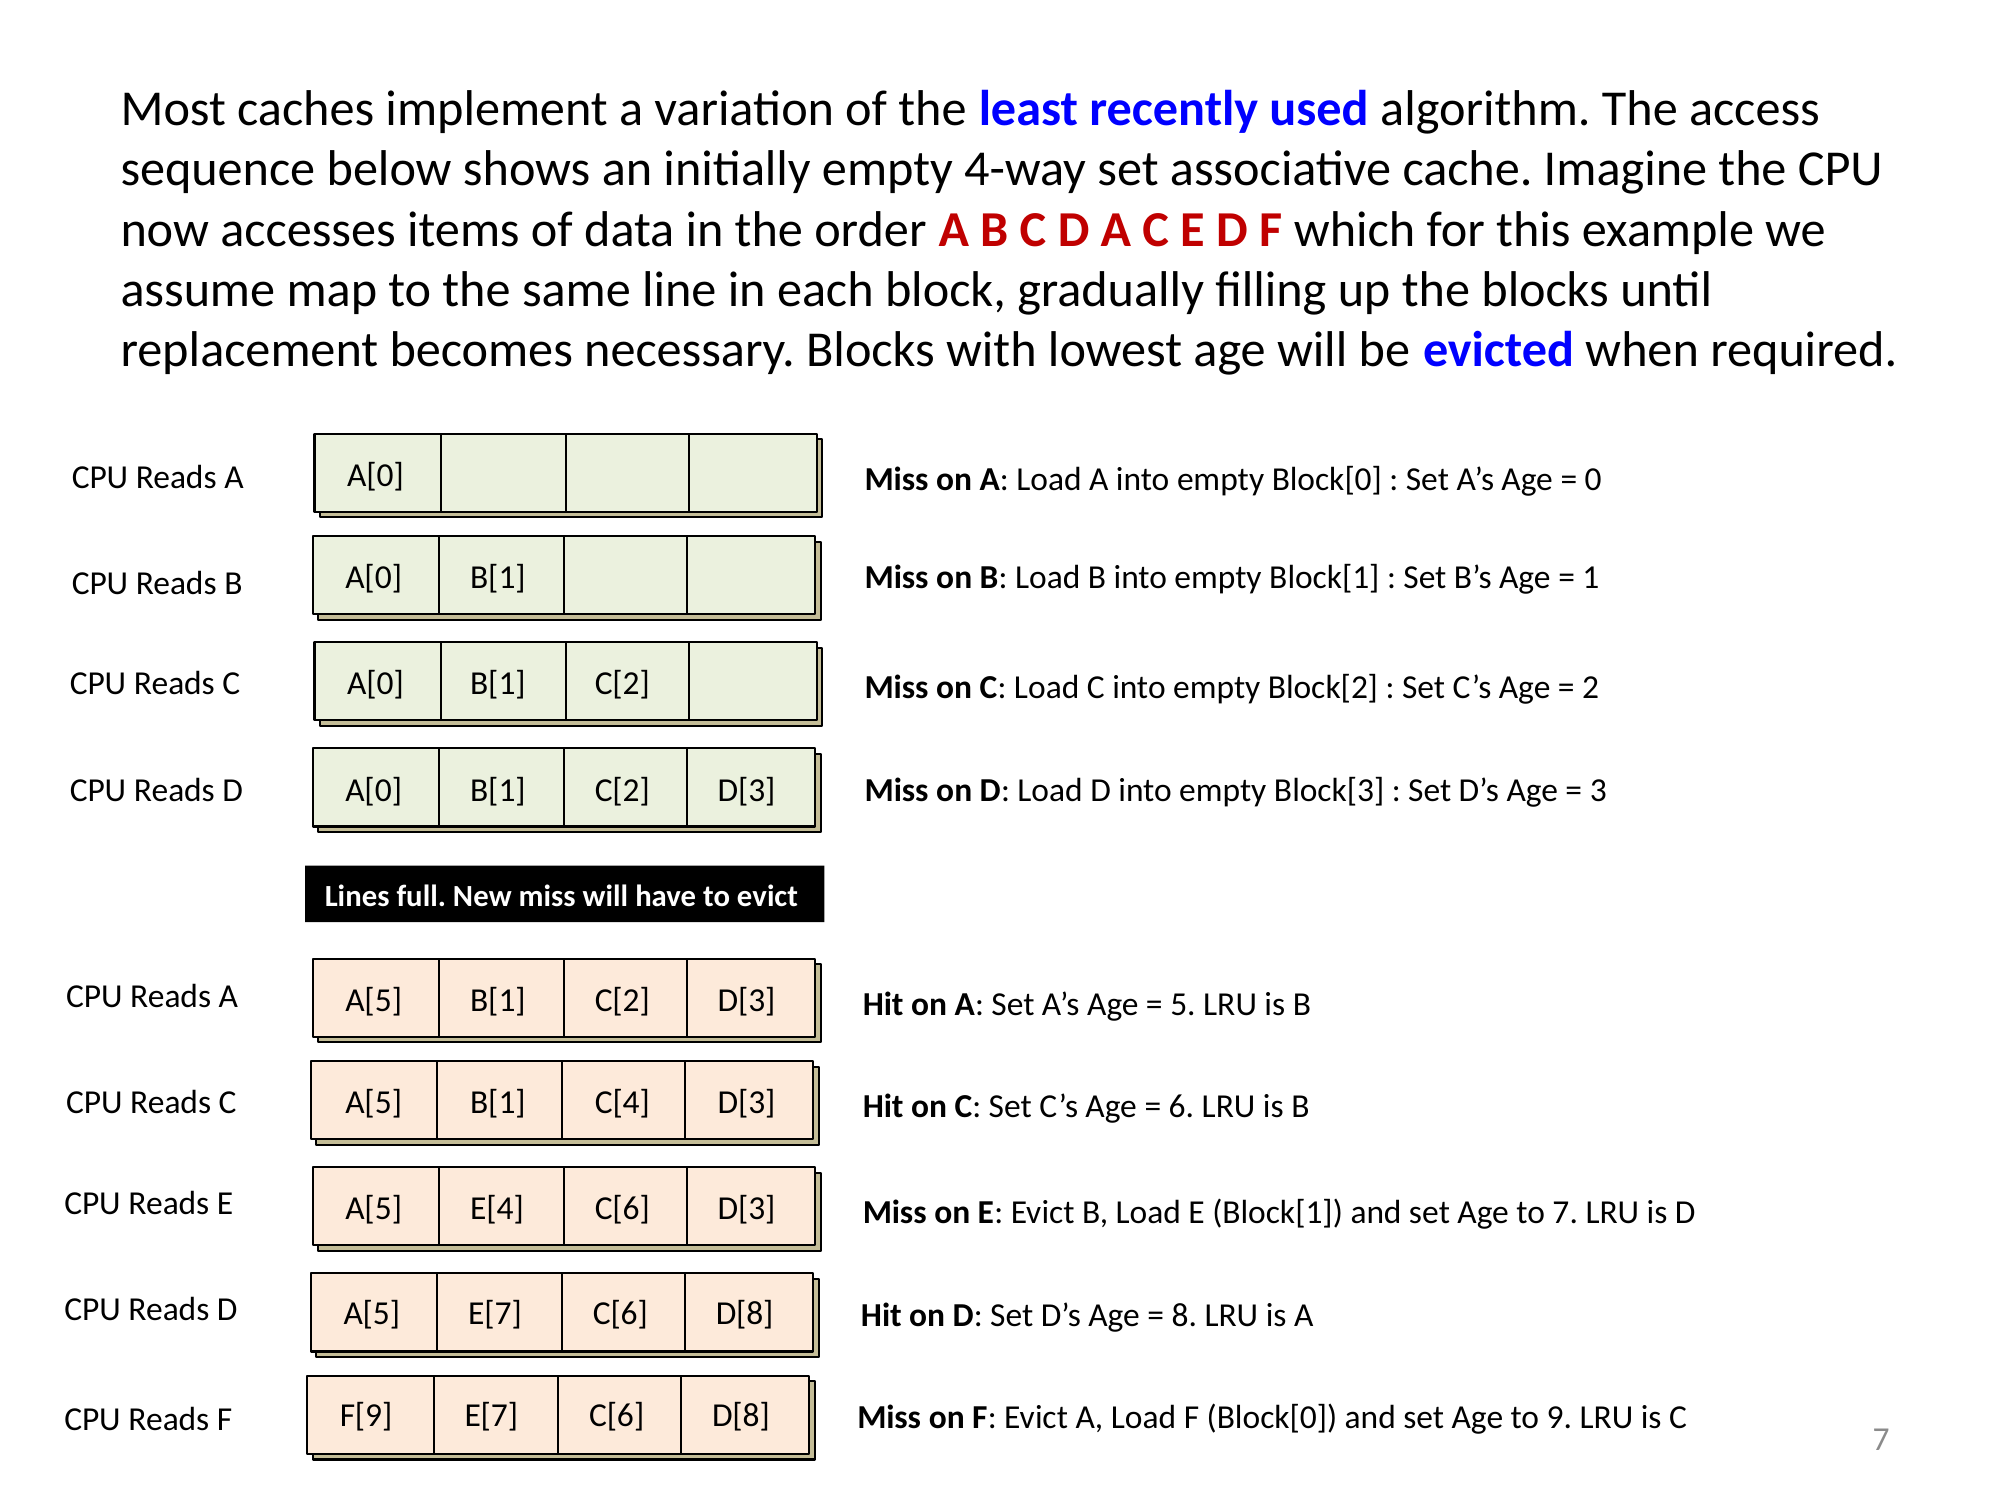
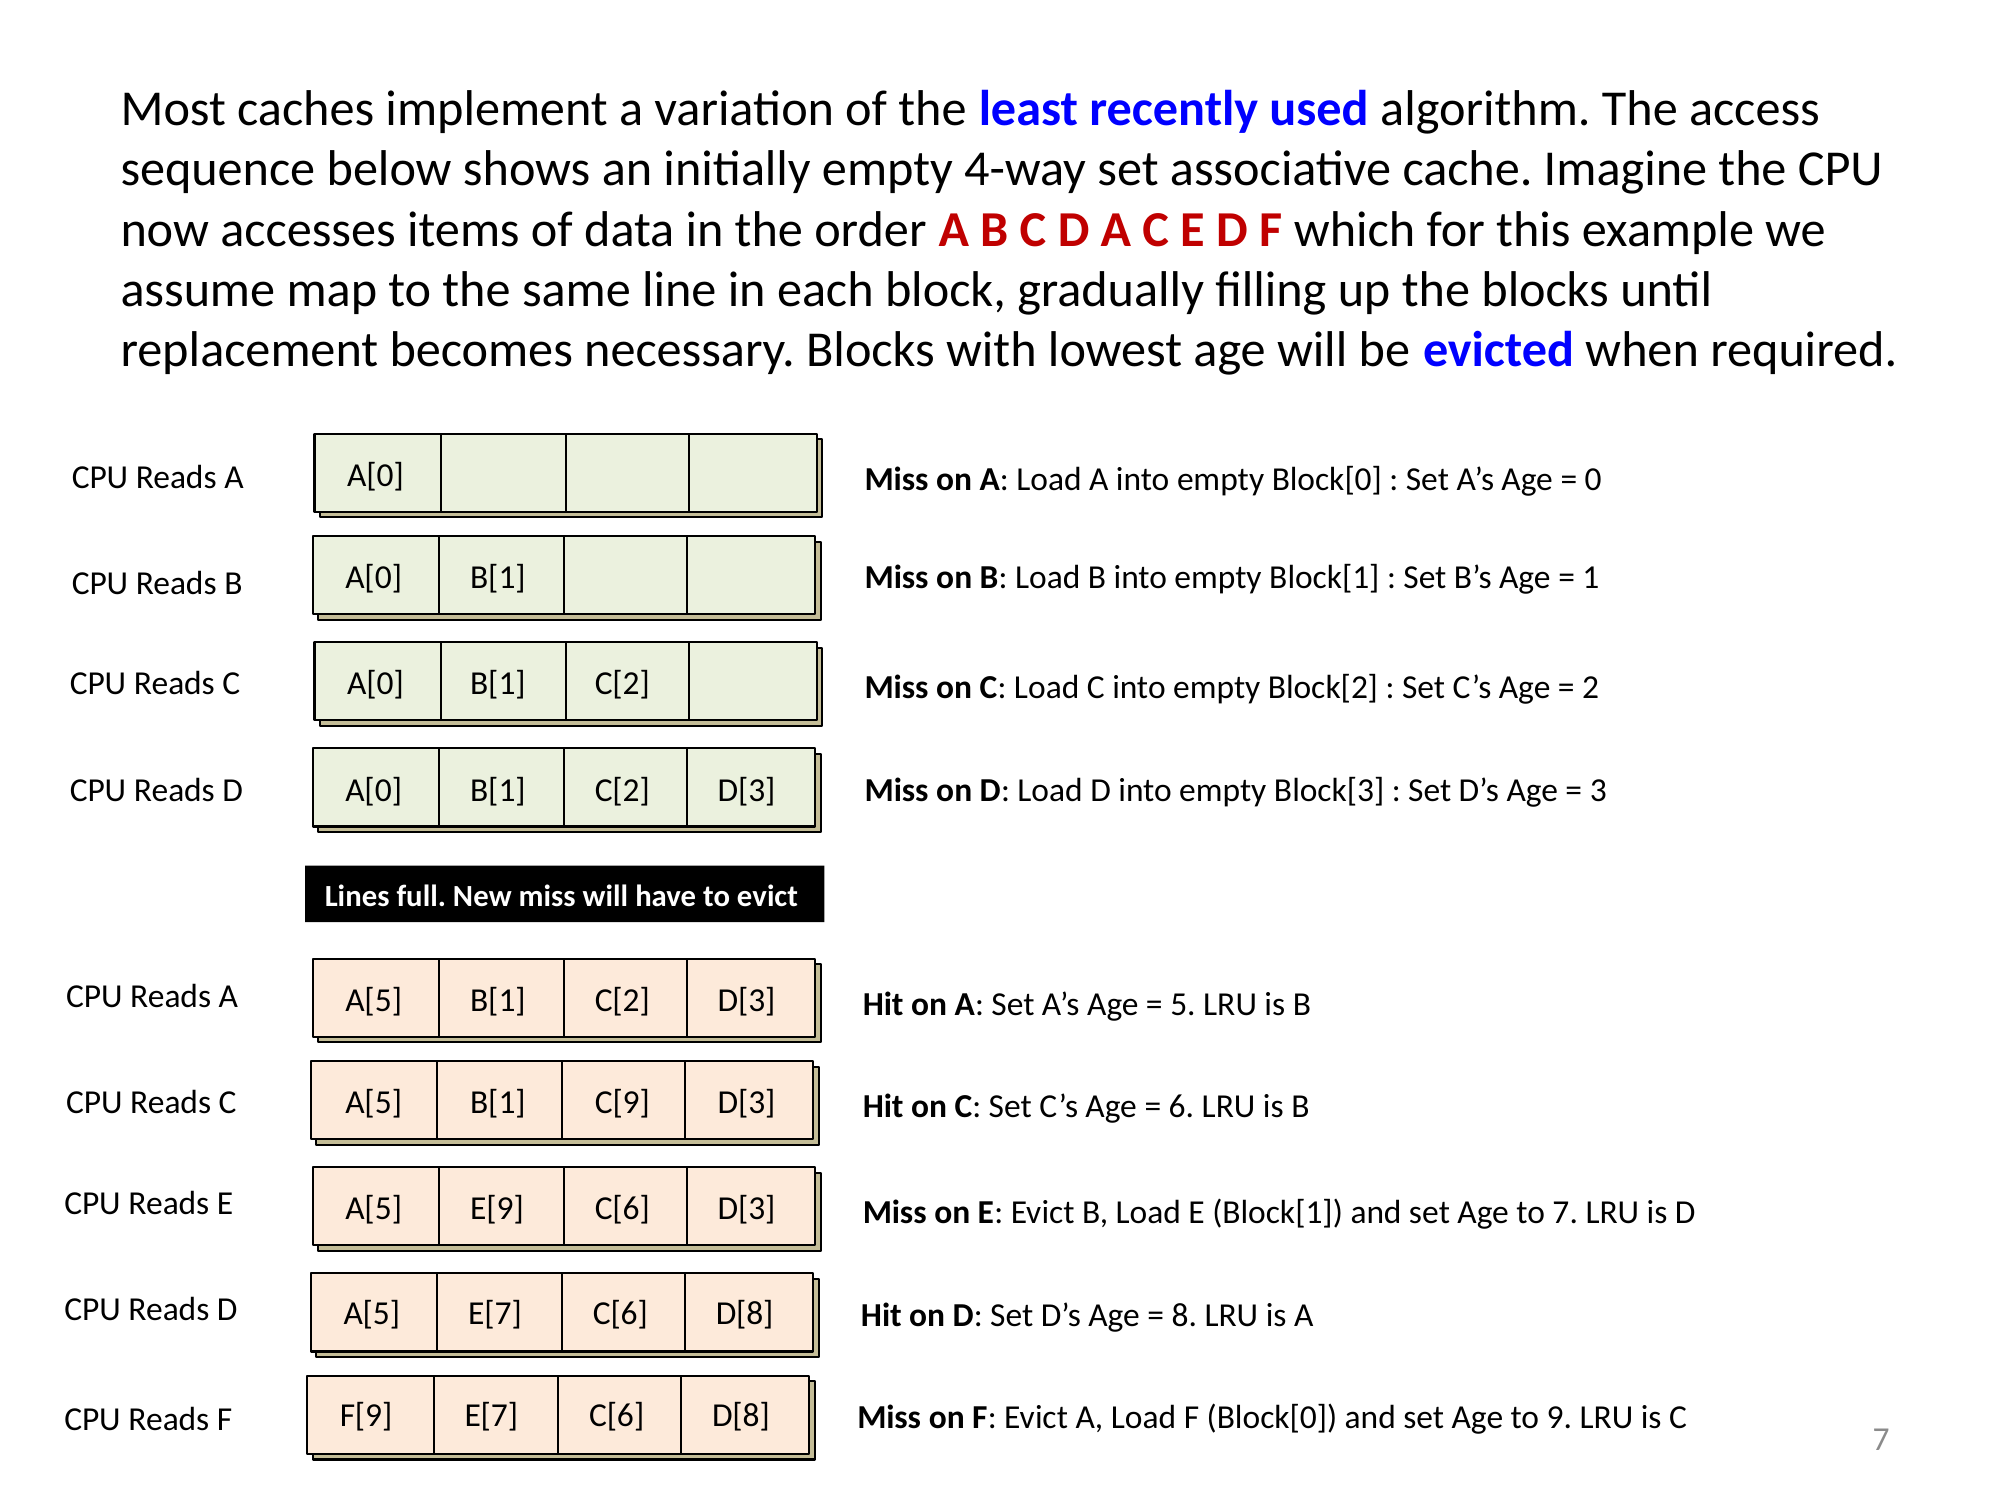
C[4: C[4 -> C[9 (622, 1102)
E[4: E[4 -> E[9 (497, 1208)
